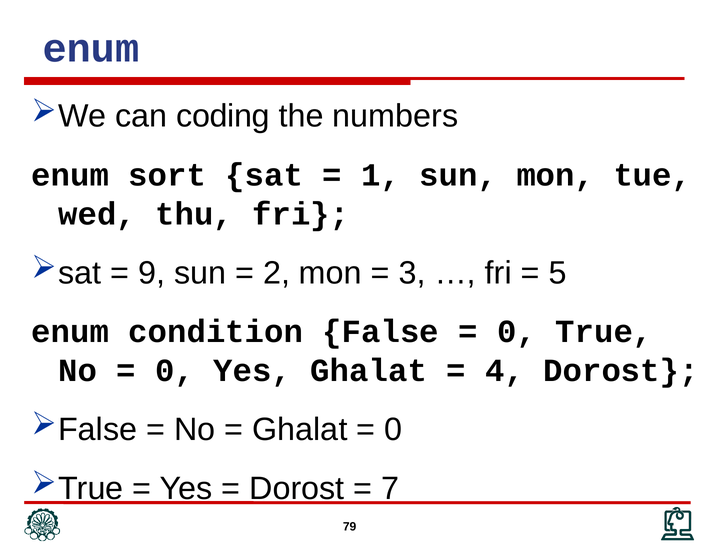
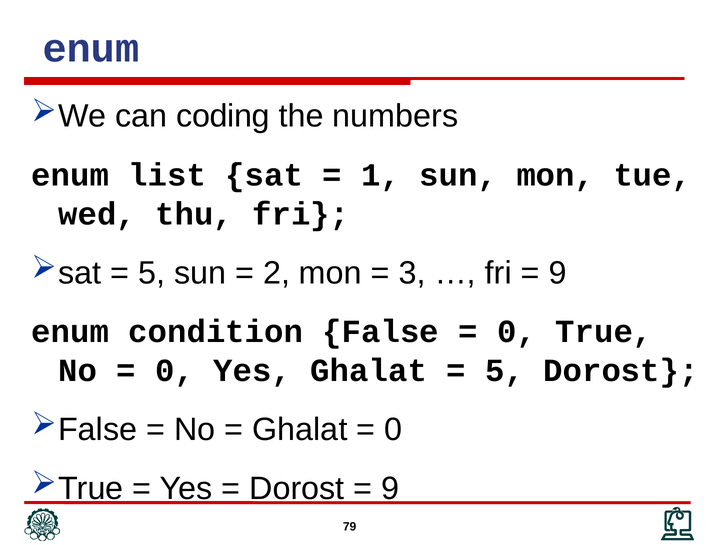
sort: sort -> list (167, 175)
9: 9 -> 5 (152, 273)
5: 5 -> 9 (558, 273)
4: 4 -> 5 (505, 371)
7: 7 -> 9 (390, 489)
